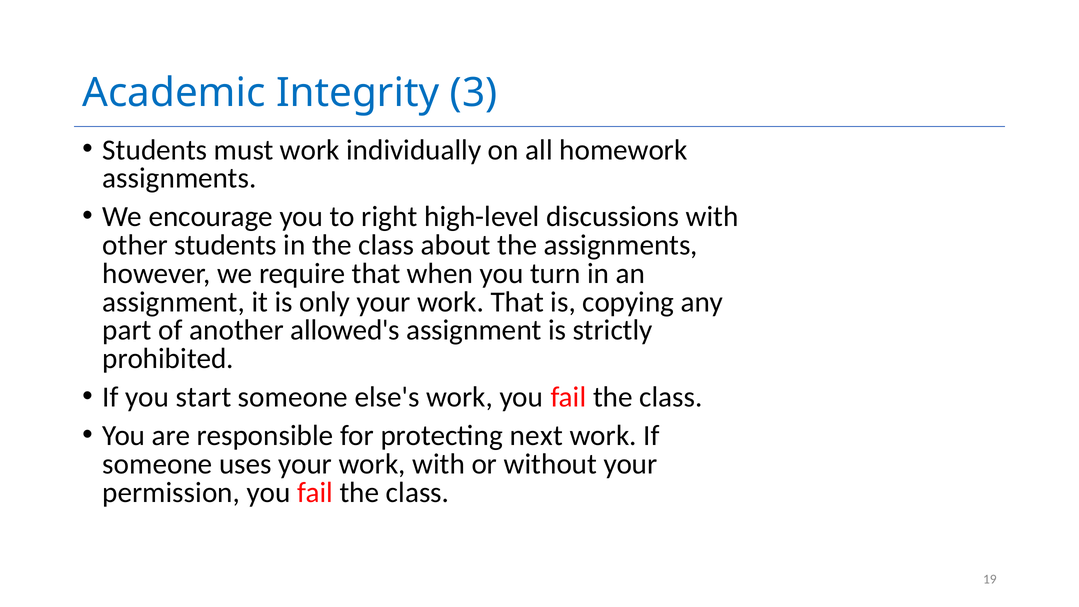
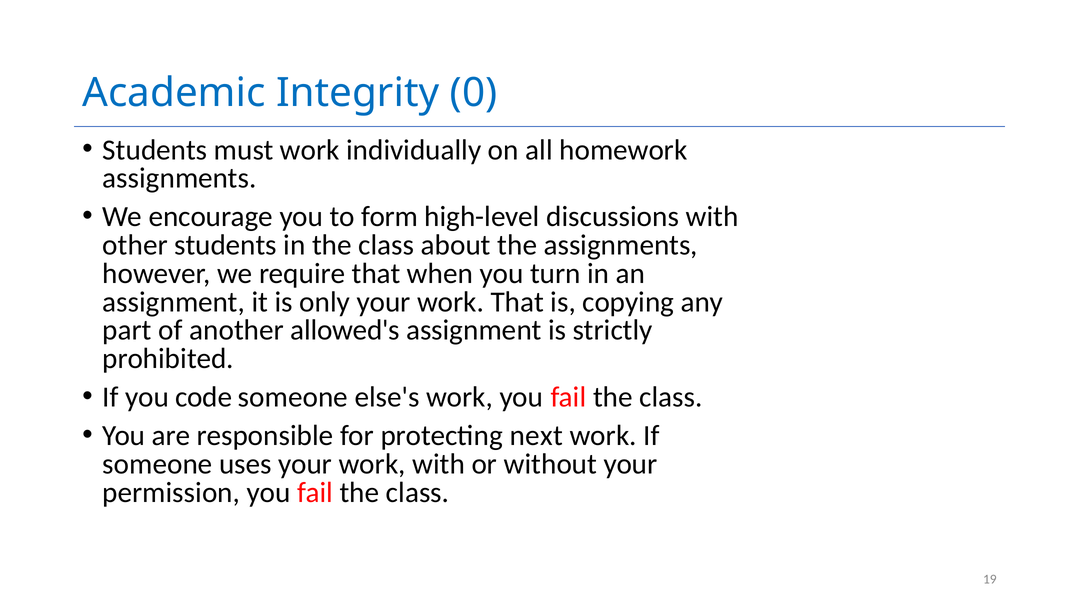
3: 3 -> 0 (474, 93)
right: right -> form (390, 217)
start: start -> code (204, 397)
